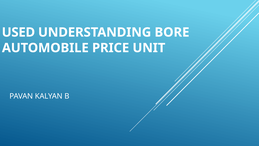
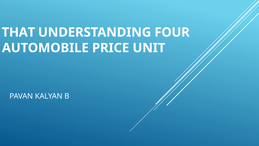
USED: USED -> THAT (18, 32)
BORE: BORE -> FOUR (172, 32)
